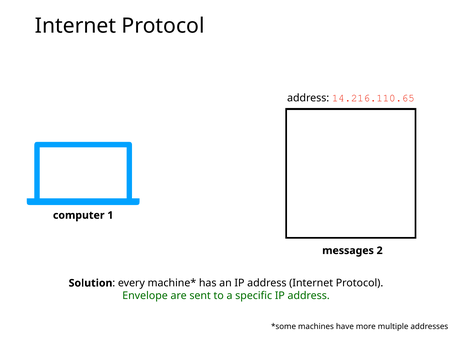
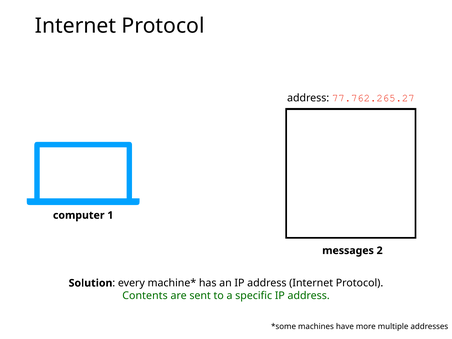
14.216.110.65: 14.216.110.65 -> 77.762.265.27 (373, 98)
Envelope: Envelope -> Contents (145, 296)
